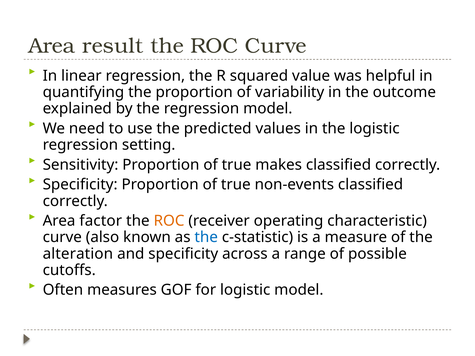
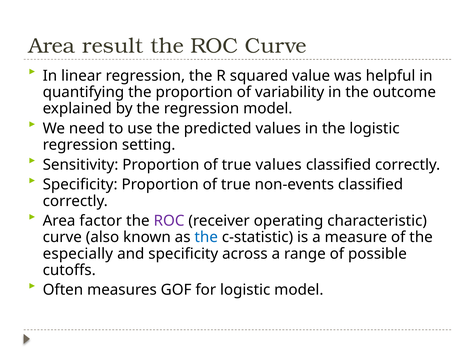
true makes: makes -> values (279, 165)
ROC colour: orange -> purple (169, 221)
alteration: alteration -> especially (78, 254)
